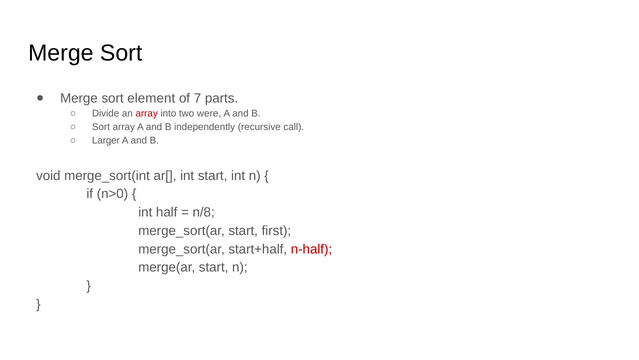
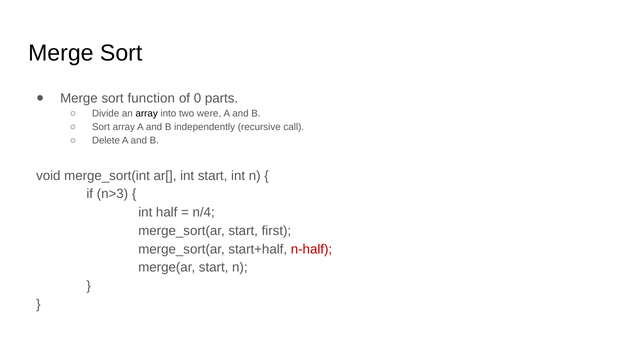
element: element -> function (151, 98)
7: 7 -> 0 (197, 98)
array colour: red -> black (147, 114)
Larger: Larger -> Delete (106, 140)
n>0: n>0 -> n>3 (112, 194)
n/8: n/8 -> n/4 (204, 212)
